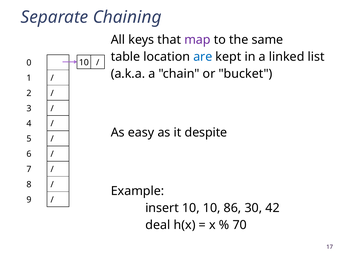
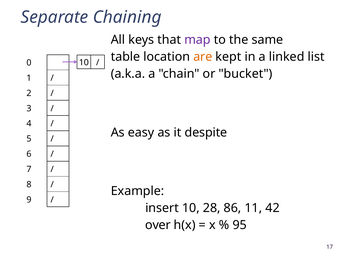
are colour: blue -> orange (203, 57)
10 10: 10 -> 28 (212, 208)
30: 30 -> 11 (253, 208)
deal: deal -> over (158, 225)
70: 70 -> 95 (240, 225)
